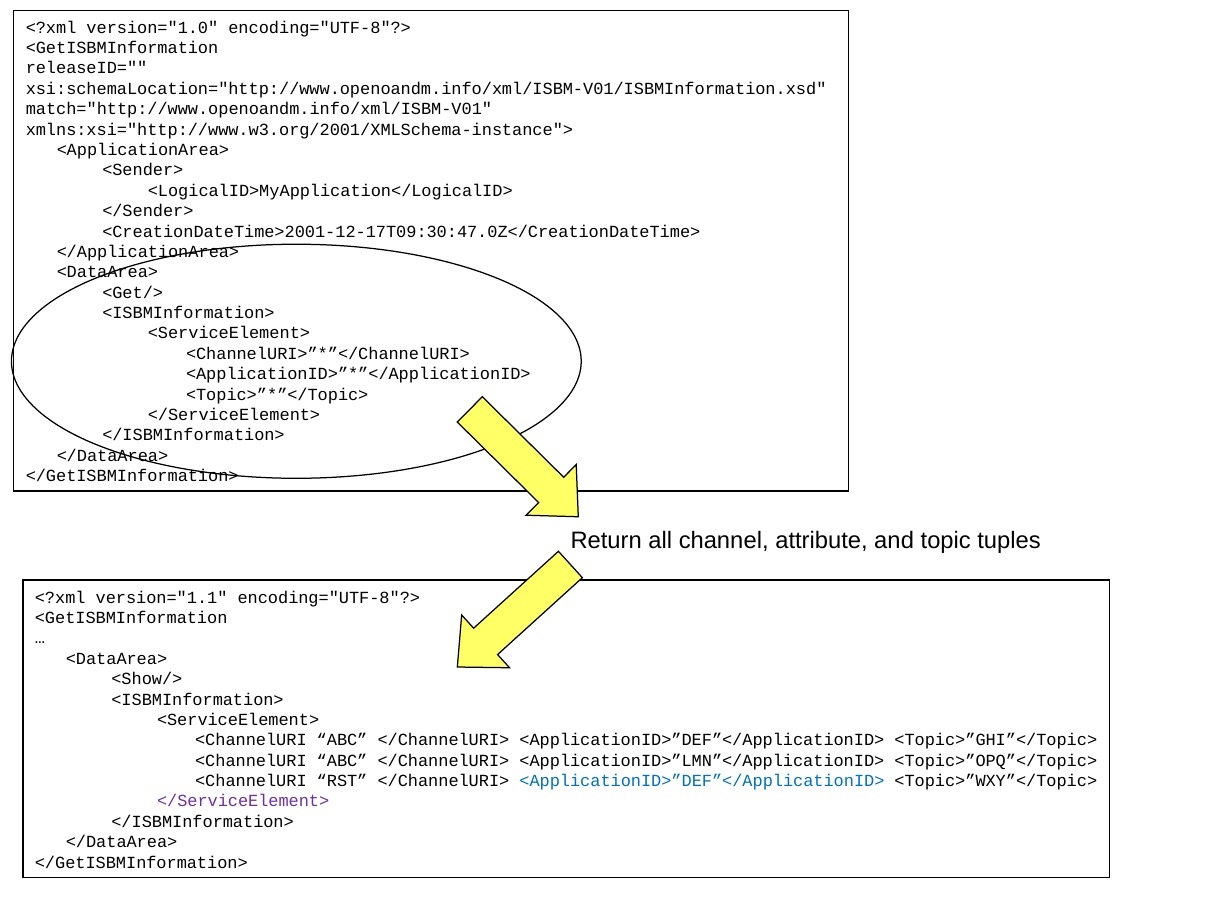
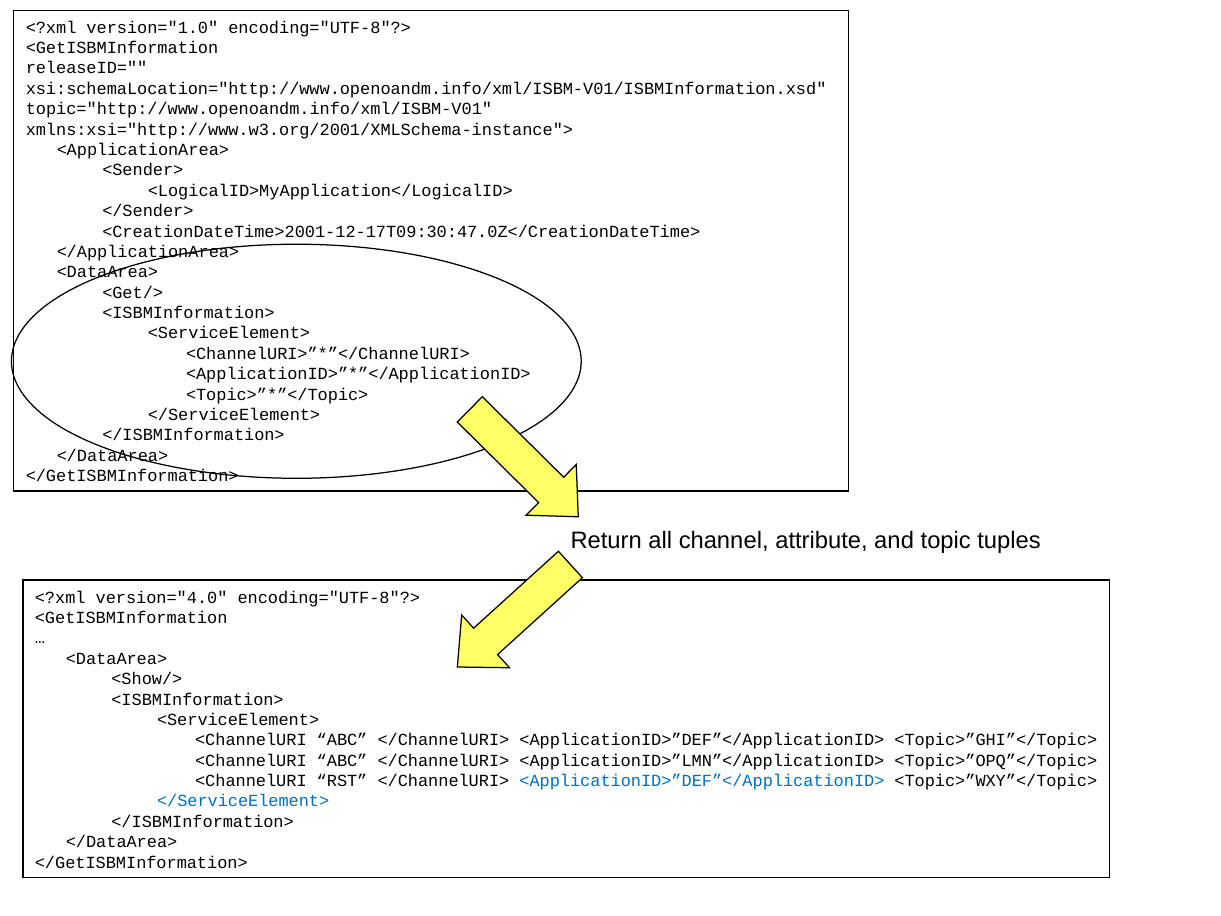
match="http://www.openoandm.info/xml/ISBM-V01: match="http://www.openoandm.info/xml/ISBM-V01 -> topic="http://www.openoandm.info/xml/ISBM-V01 (259, 109)
version="1.1: version="1.1 -> version="4.0 (162, 597)
</ServiceElement> colour: purple -> blue (243, 801)
